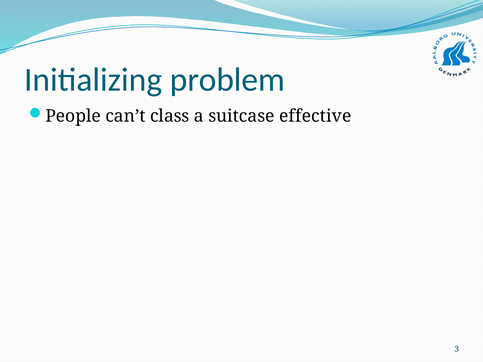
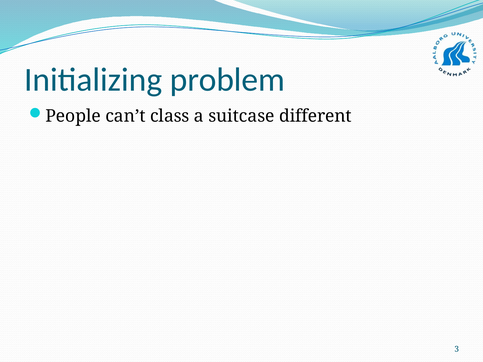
effective: effective -> different (315, 116)
